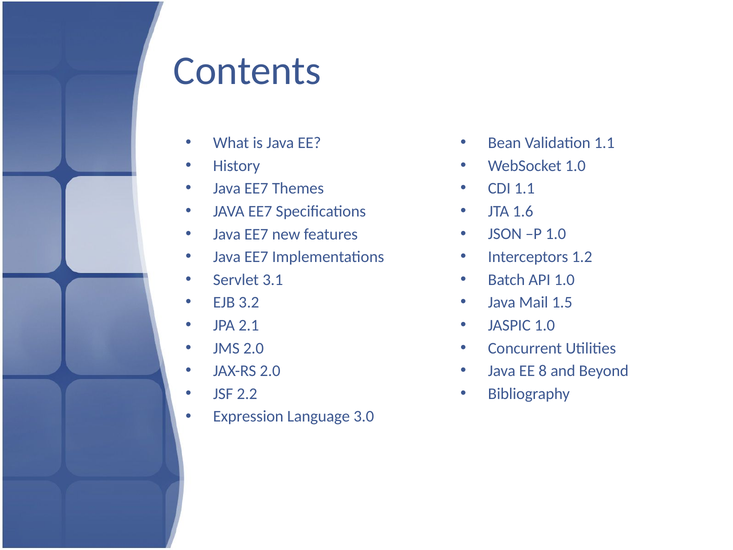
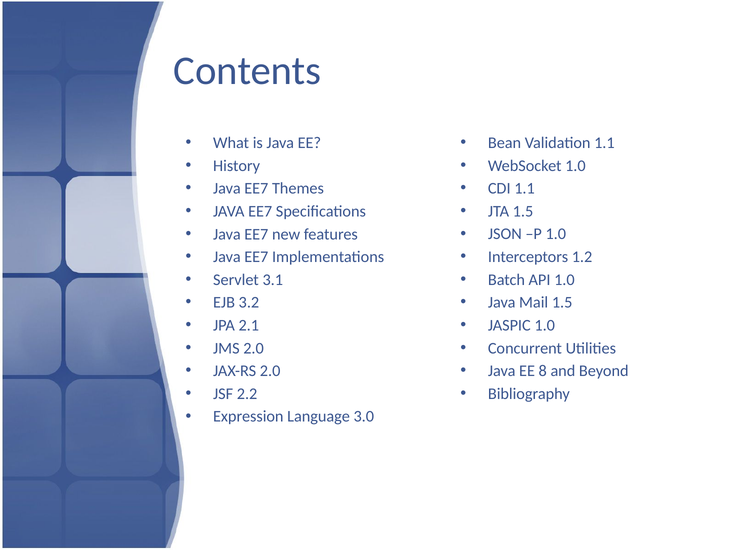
JTA 1.6: 1.6 -> 1.5 (523, 211)
